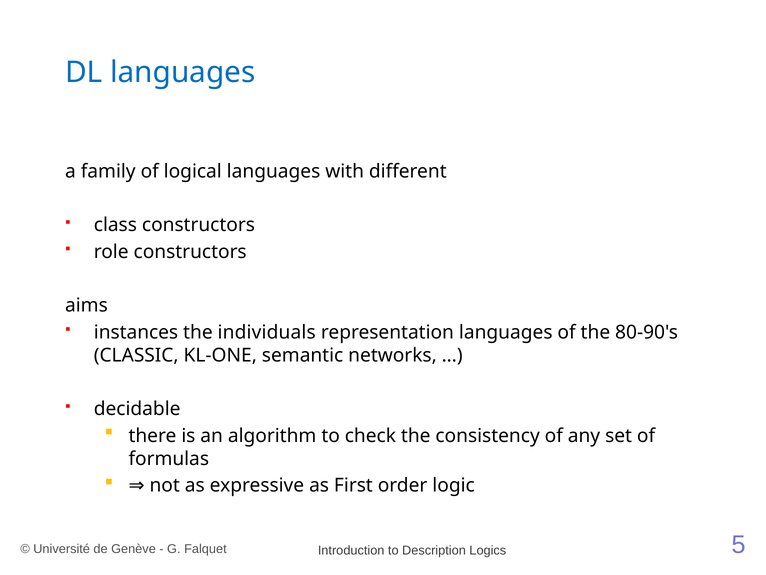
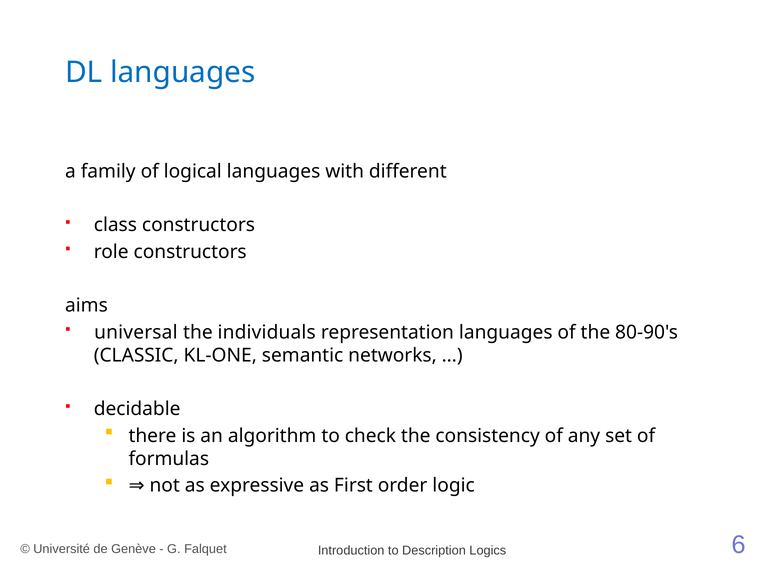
instances: instances -> universal (136, 332)
5: 5 -> 6 (739, 544)
